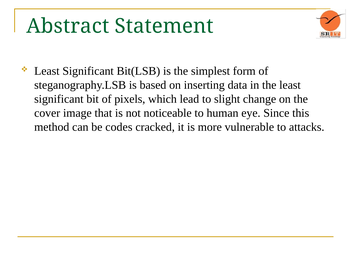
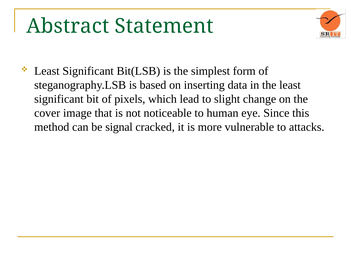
codes: codes -> signal (119, 127)
